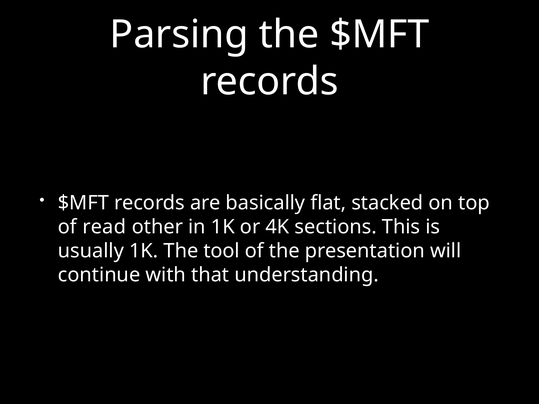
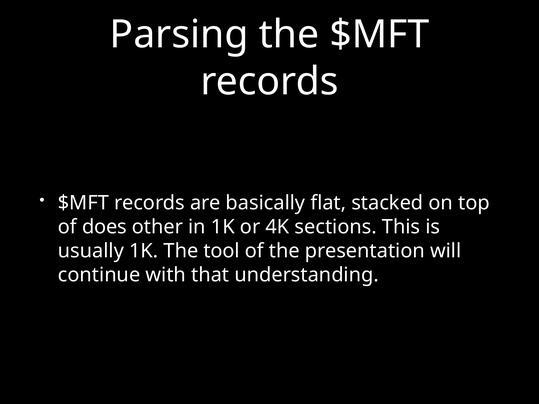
read: read -> does (104, 227)
